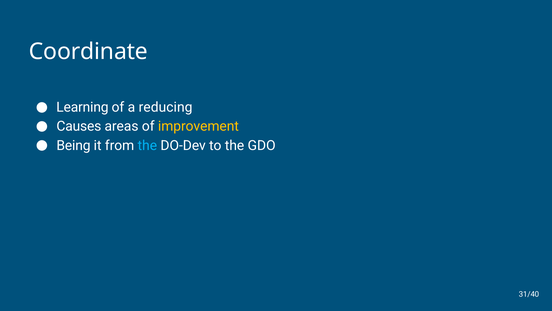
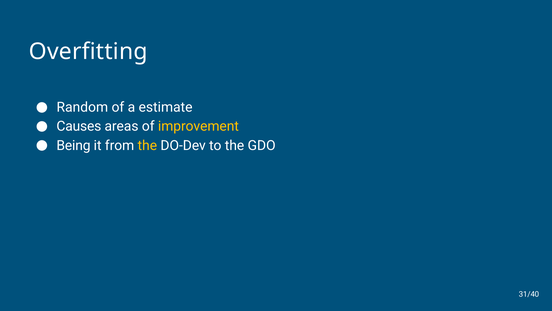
Coordinate: Coordinate -> Overfitting (88, 51)
Learning: Learning -> Random (82, 107)
reducing: reducing -> estimate (166, 107)
the colour: light blue -> yellow (147, 145)
